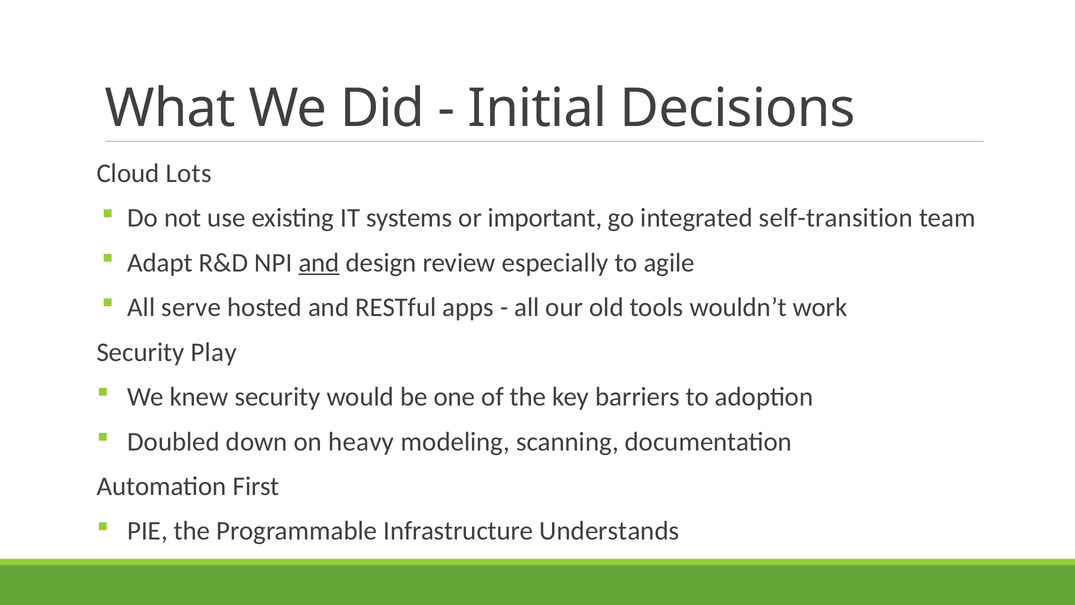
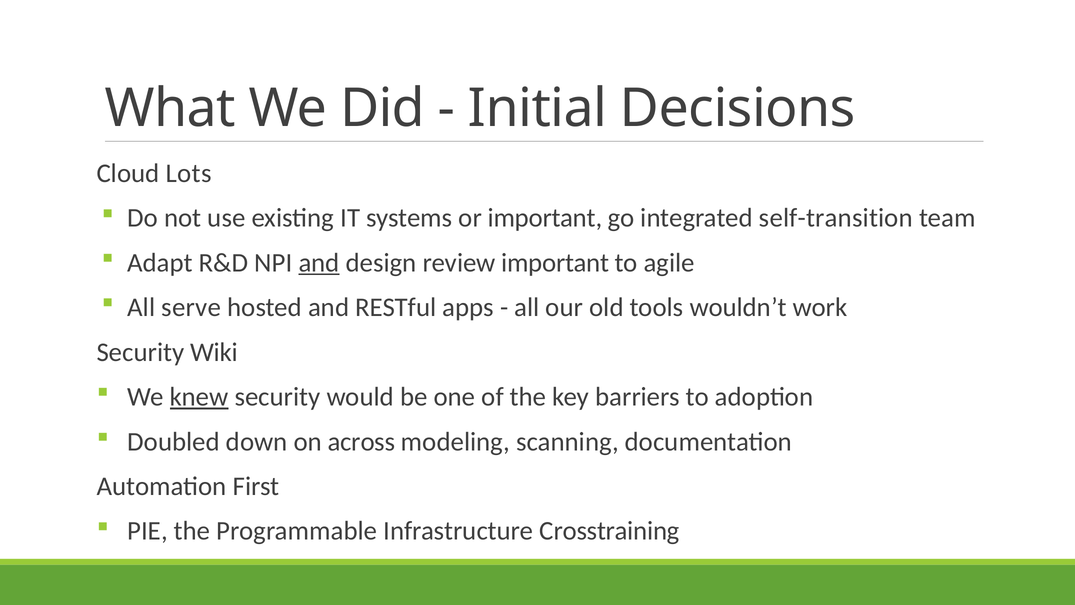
review especially: especially -> important (555, 263)
Play: Play -> Wiki (214, 352)
knew underline: none -> present (199, 397)
heavy: heavy -> across (361, 441)
Understands: Understands -> Crosstraining (610, 531)
